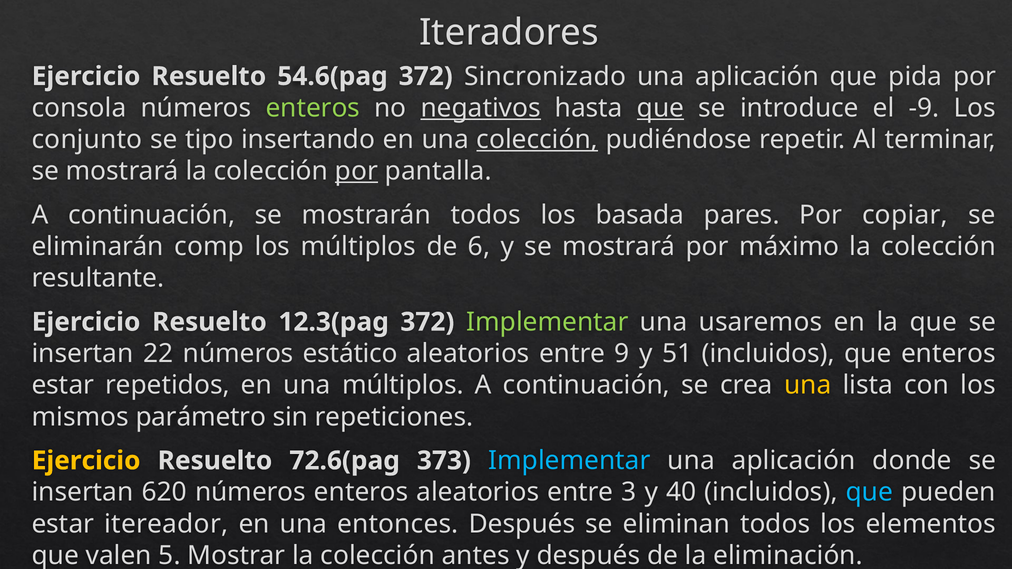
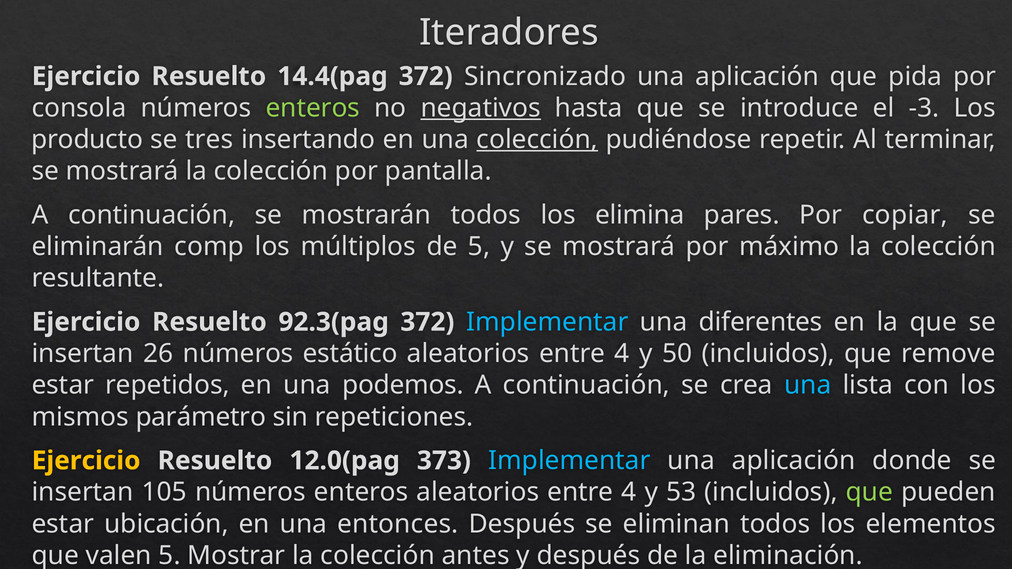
54.6(pag: 54.6(pag -> 14.4(pag (333, 76)
que underline: present -> none (661, 108)
-9: -9 -> -3 (924, 108)
conjunto: conjunto -> producto (87, 140)
tipo: tipo -> tres (209, 140)
por underline: present -> none (356, 171)
basada: basada -> elimina (640, 215)
de 6: 6 -> 5 (479, 247)
12.3(pag: 12.3(pag -> 92.3(pag (334, 322)
Implementar colour: light green -> light blue (547, 322)
usaremos: usaremos -> diferentes (761, 322)
22: 22 -> 26 (158, 354)
9: 9 -> 4 (622, 354)
51: 51 -> 50 (677, 354)
que enteros: enteros -> remove (948, 354)
una múltiplos: múltiplos -> podemos (403, 385)
una colour: yellow -> light blue (808, 385)
72.6(pag: 72.6(pag -> 12.0(pag (345, 461)
620: 620 -> 105 (164, 492)
enteros aleatorios entre 3: 3 -> 4 (629, 492)
40: 40 -> 53 (681, 492)
que colour: light blue -> light green (869, 492)
itereador: itereador -> ubicación (166, 524)
